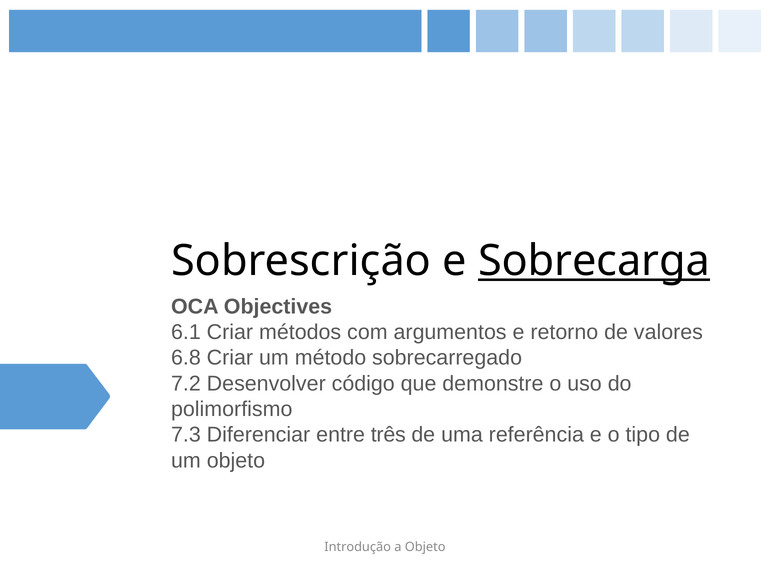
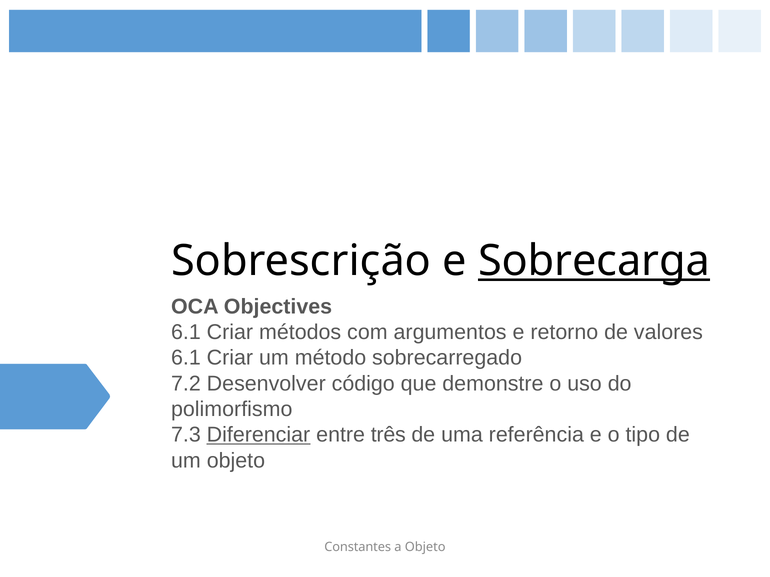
6.8: 6.8 -> 6.1 (186, 358)
Diferenciar underline: none -> present (258, 435)
Introdução: Introdução -> Constantes (358, 548)
